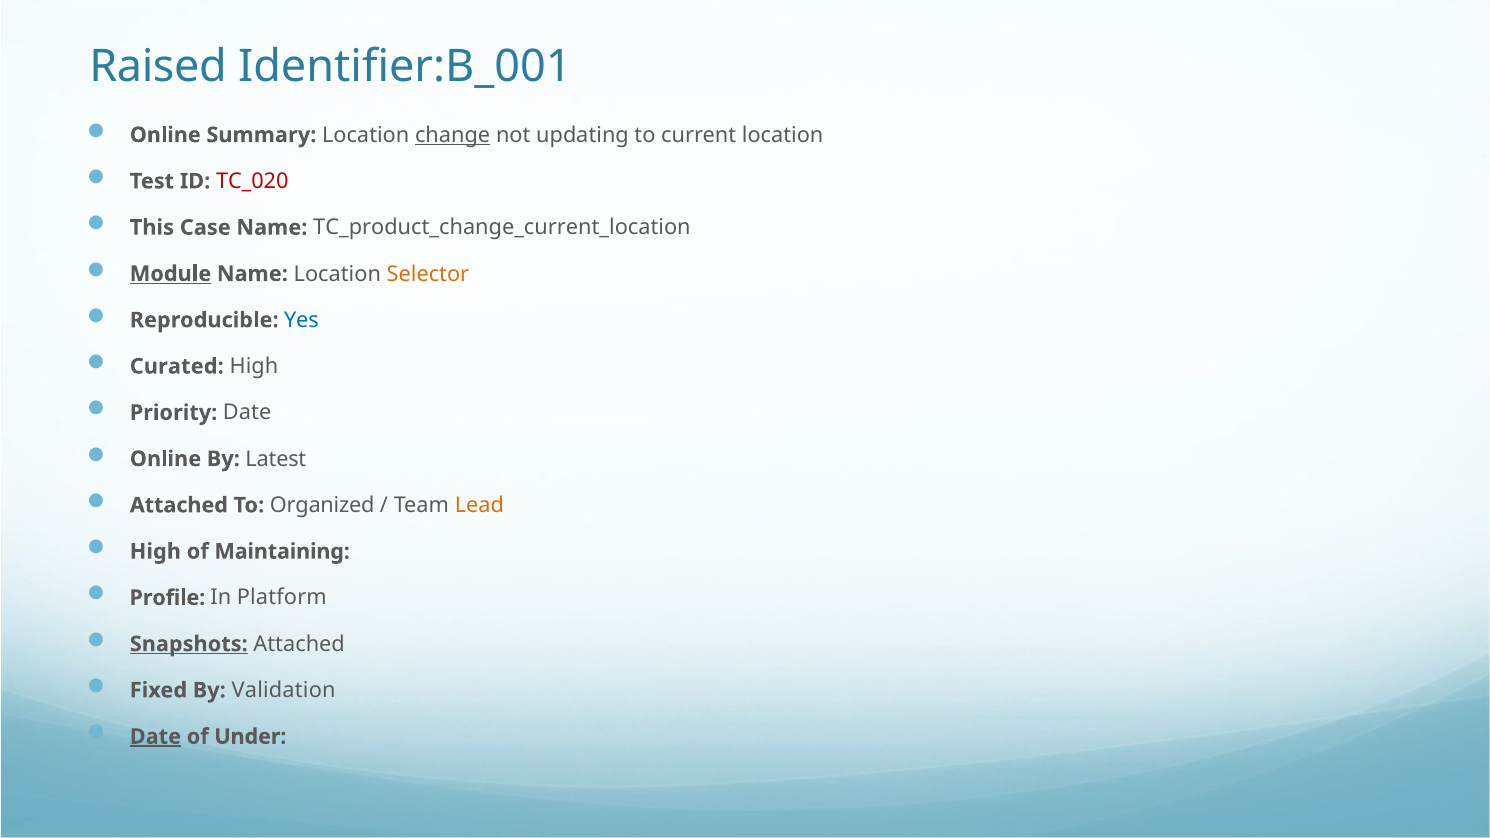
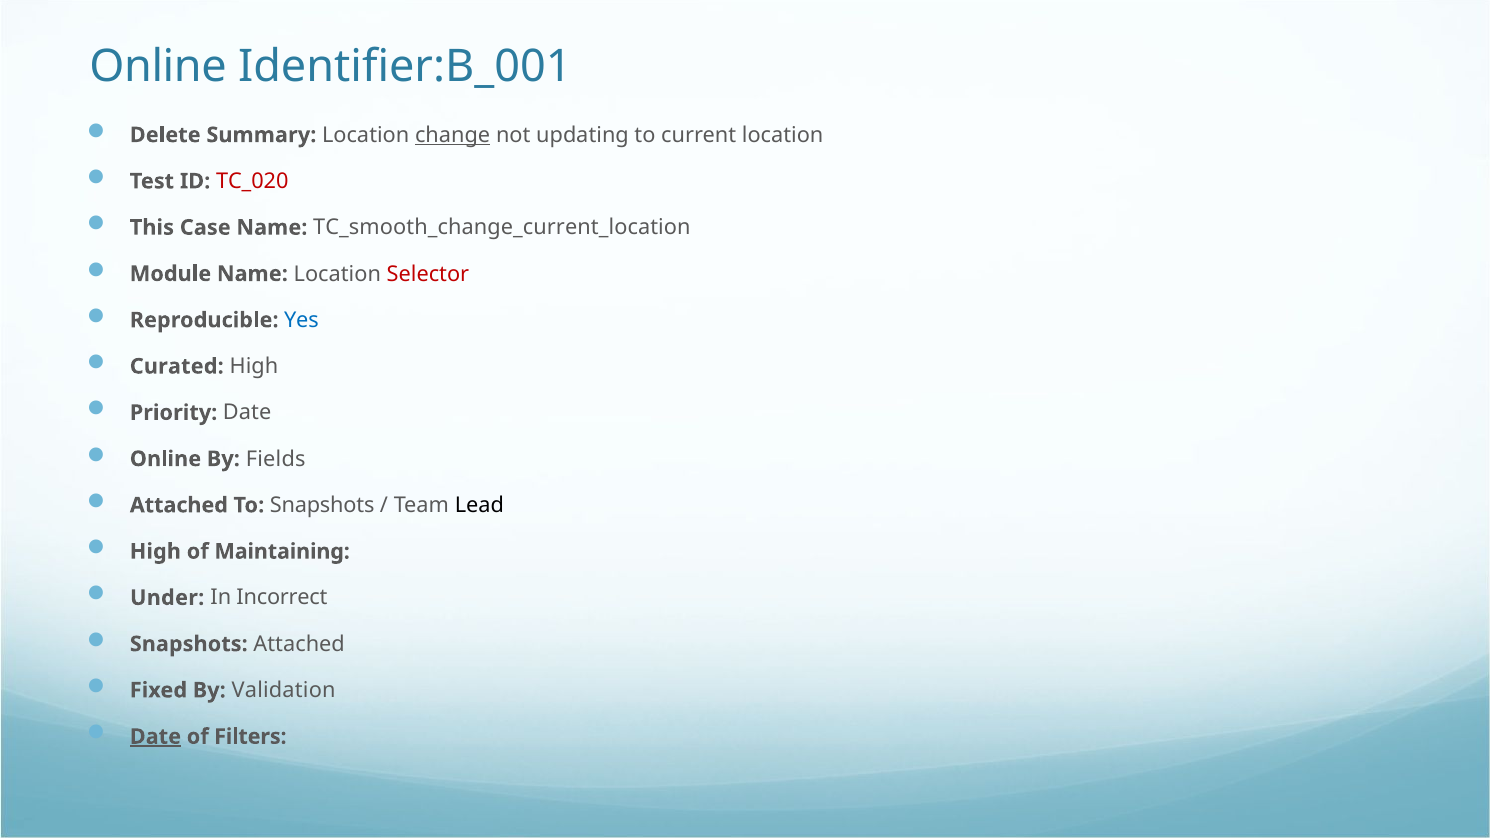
Raised: Raised -> Online (158, 67)
Online: Online -> Delete (165, 135)
TC_product_change_current_location: TC_product_change_current_location -> TC_smooth_change_current_location (502, 228)
Module underline: present -> none (171, 274)
Selector colour: orange -> red (428, 274)
Latest: Latest -> Fields (276, 459)
To Organized: Organized -> Snapshots (322, 505)
Lead colour: orange -> black (479, 505)
Profile: Profile -> Under (167, 598)
Platform: Platform -> Incorrect (282, 598)
Snapshots underline: present -> none (189, 644)
Under: Under -> Filters (250, 737)
